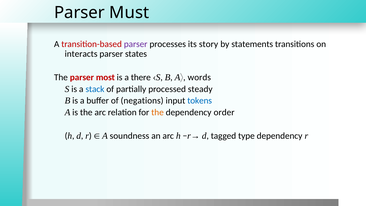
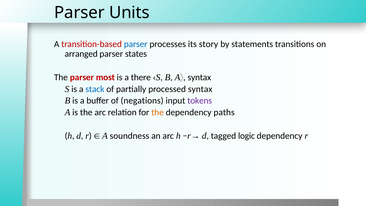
Must: Must -> Units (129, 13)
parser colour: purple -> blue (136, 44)
interacts: interacts -> arranged (81, 54)
A words: words -> syntax (199, 77)
processed steady: steady -> syntax (200, 89)
tokens colour: blue -> purple (200, 101)
order: order -> paths (224, 112)
type: type -> logic (246, 136)
